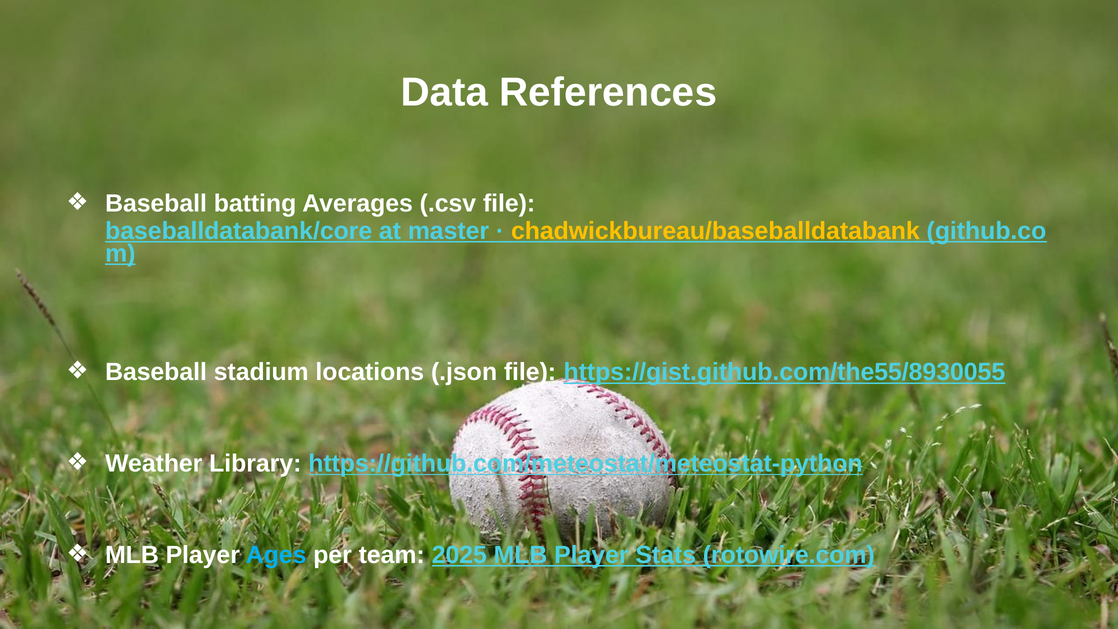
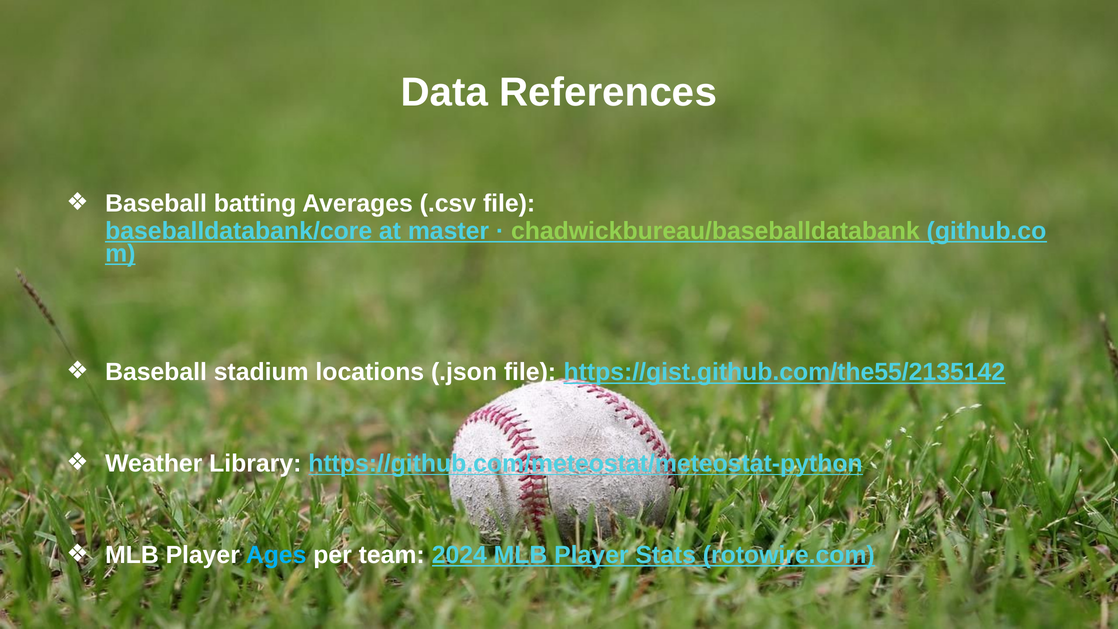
chadwickbureau/baseballdatabank colour: yellow -> light green (715, 231)
https://gist.github.com/the55/8930055: https://gist.github.com/the55/8930055 -> https://gist.github.com/the55/2135142 (784, 372)
2025: 2025 -> 2024 (459, 555)
